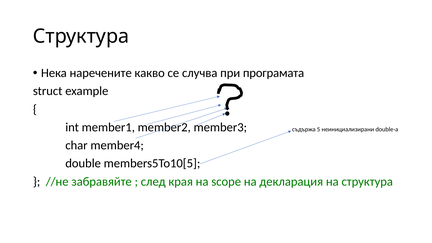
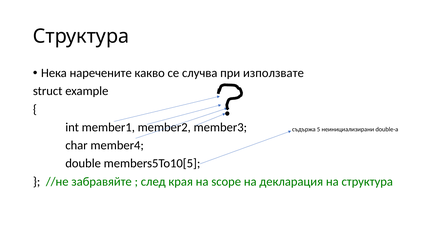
програмата: програмата -> използвате (273, 73)
